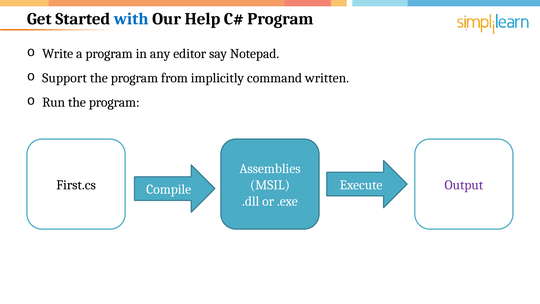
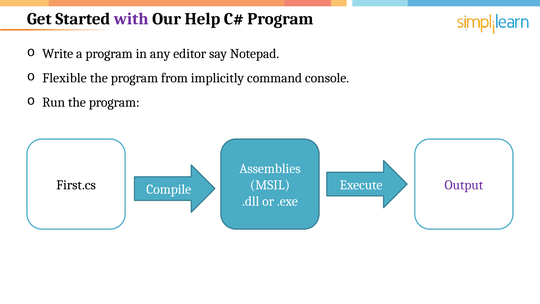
with colour: blue -> purple (131, 19)
Support: Support -> Flexible (65, 78)
written: written -> console (327, 78)
